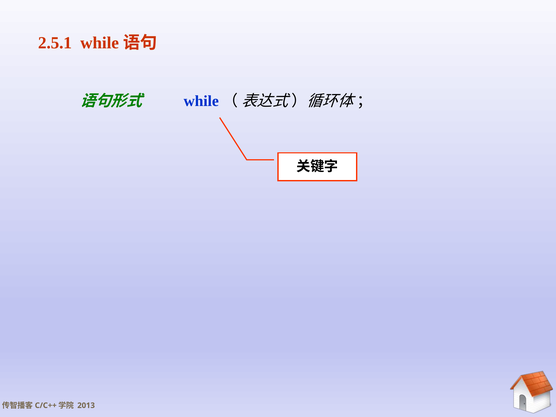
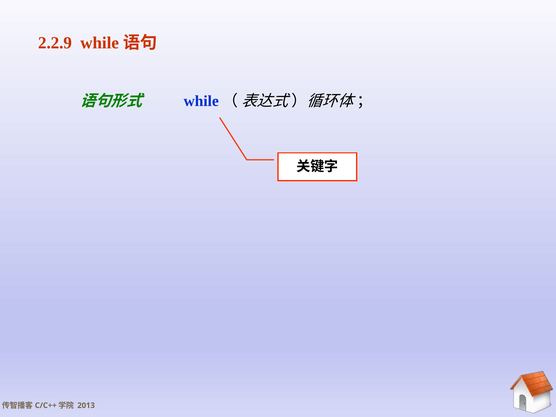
2.5.1: 2.5.1 -> 2.2.9 (55, 43)
